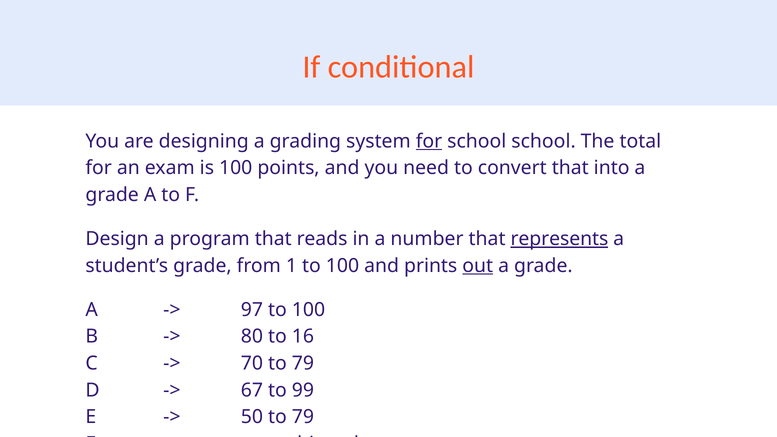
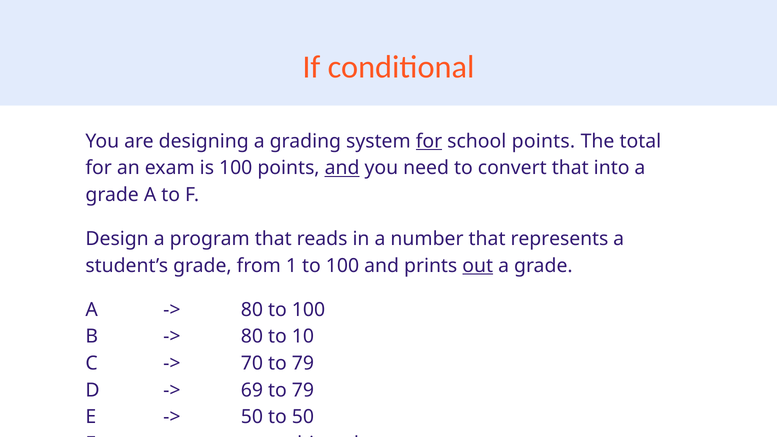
school school: school -> points (543, 141)
and underline: none -> present (342, 168)
represents underline: present -> none (559, 239)
97: 97 -> 80 (252, 310)
16: 16 -> 10 (303, 337)
67: 67 -> 69 (252, 390)
99: 99 -> 79 (303, 390)
50 to 79: 79 -> 50 (303, 417)
